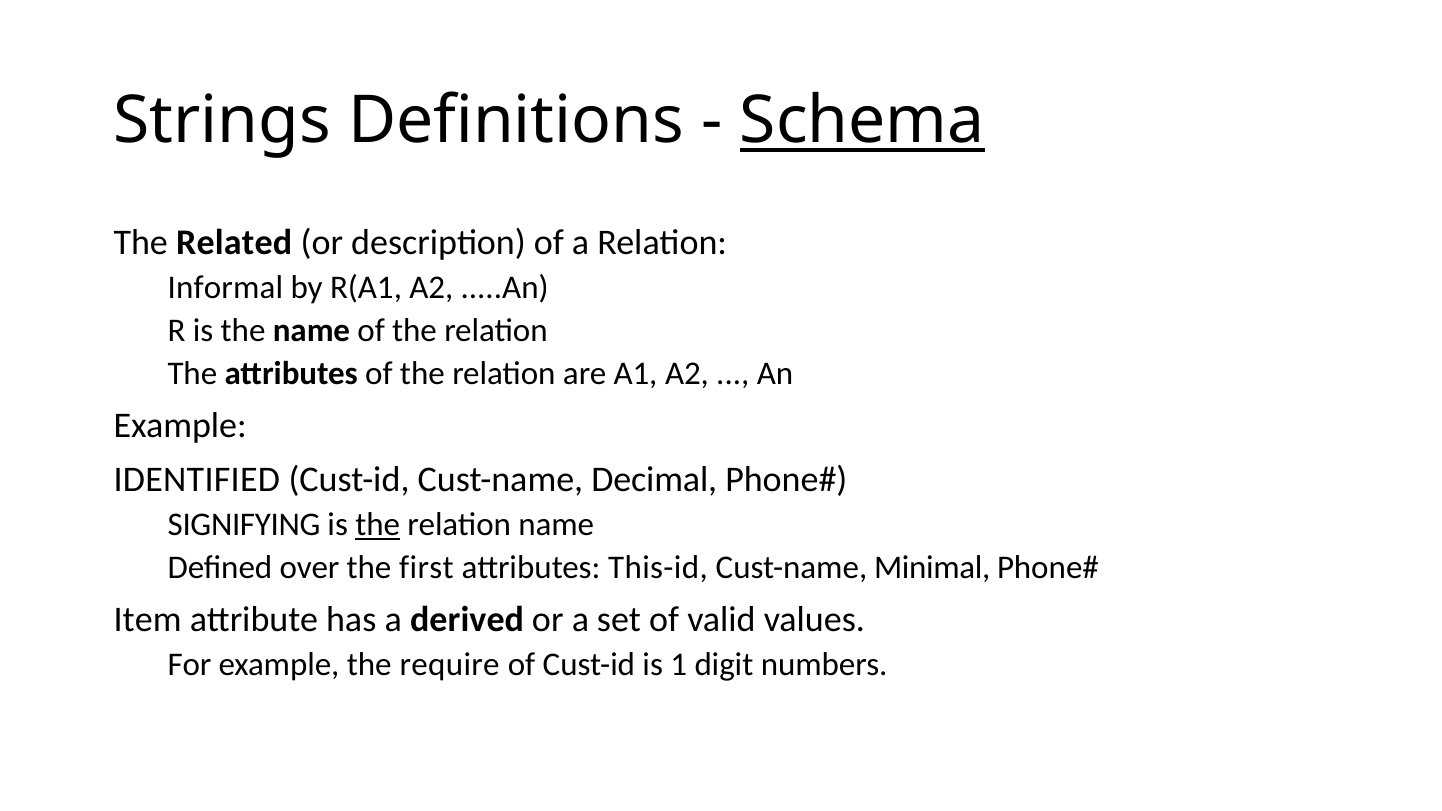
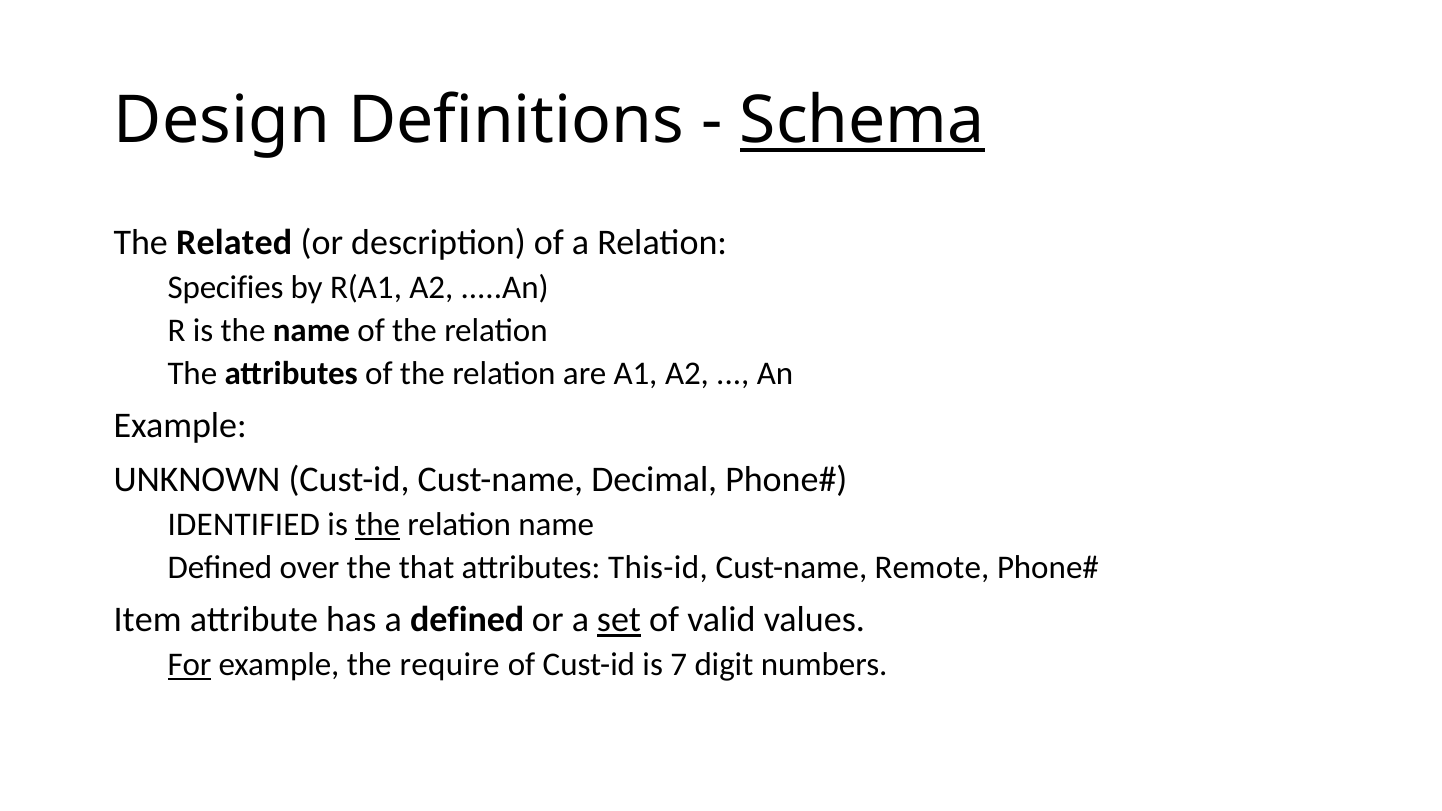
Strings: Strings -> Design (222, 121)
Informal: Informal -> Specifies (226, 287)
IDENTIFIED: IDENTIFIED -> UNKNOWN (197, 480)
SIGNIFYING: SIGNIFYING -> IDENTIFIED (244, 525)
first: first -> that (427, 568)
Minimal: Minimal -> Remote (932, 568)
a derived: derived -> defined (467, 620)
set underline: none -> present (619, 620)
For underline: none -> present (189, 665)
1: 1 -> 7 (679, 665)
